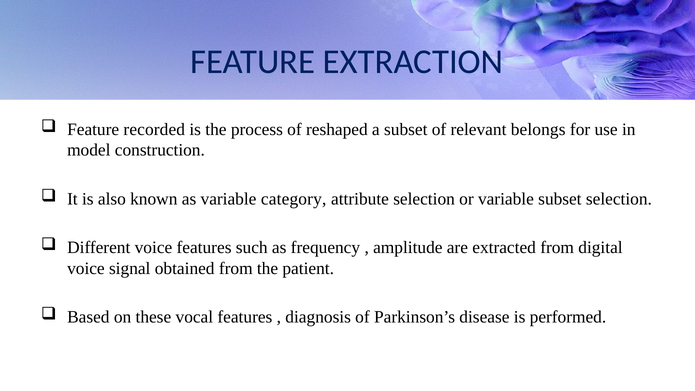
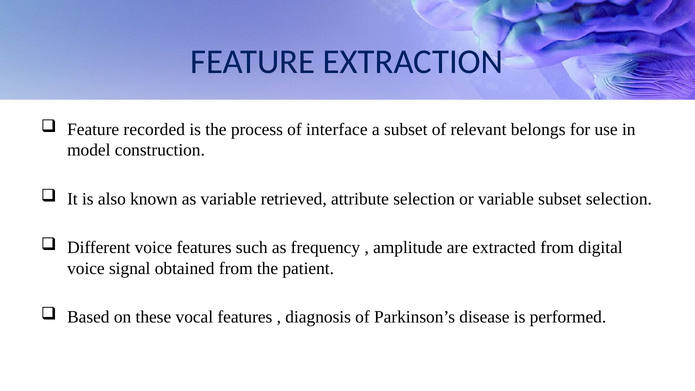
reshaped: reshaped -> interface (337, 129)
category: category -> retrieved (294, 199)
